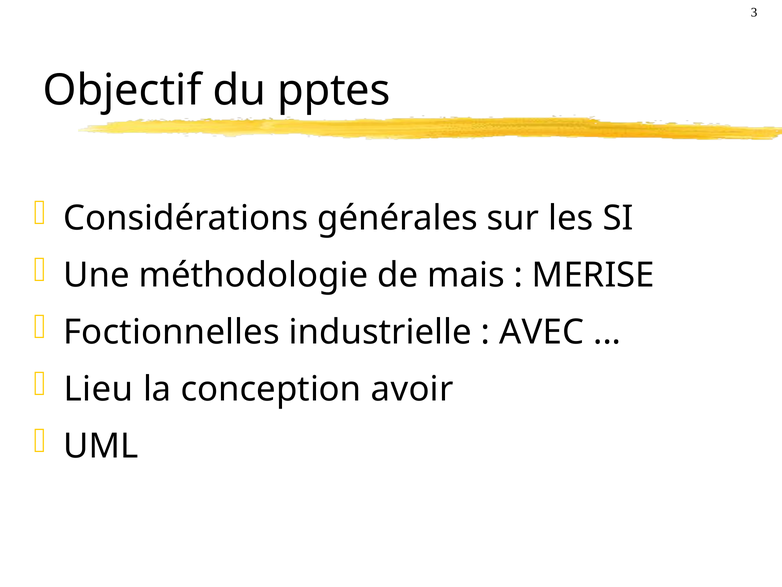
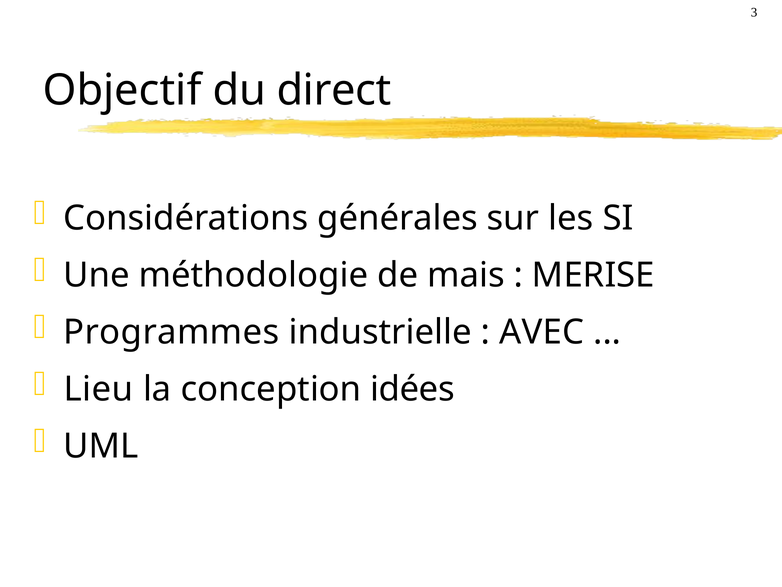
pptes: pptes -> direct (334, 90)
Foctionnelles: Foctionnelles -> Programmes (171, 332)
avoir: avoir -> idées (412, 389)
